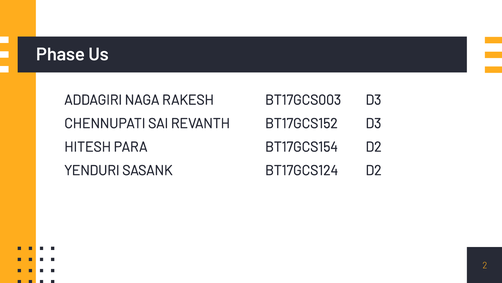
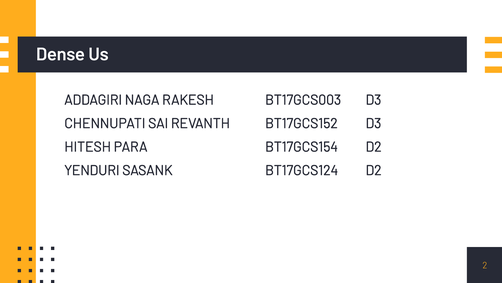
Phase: Phase -> Dense (61, 54)
